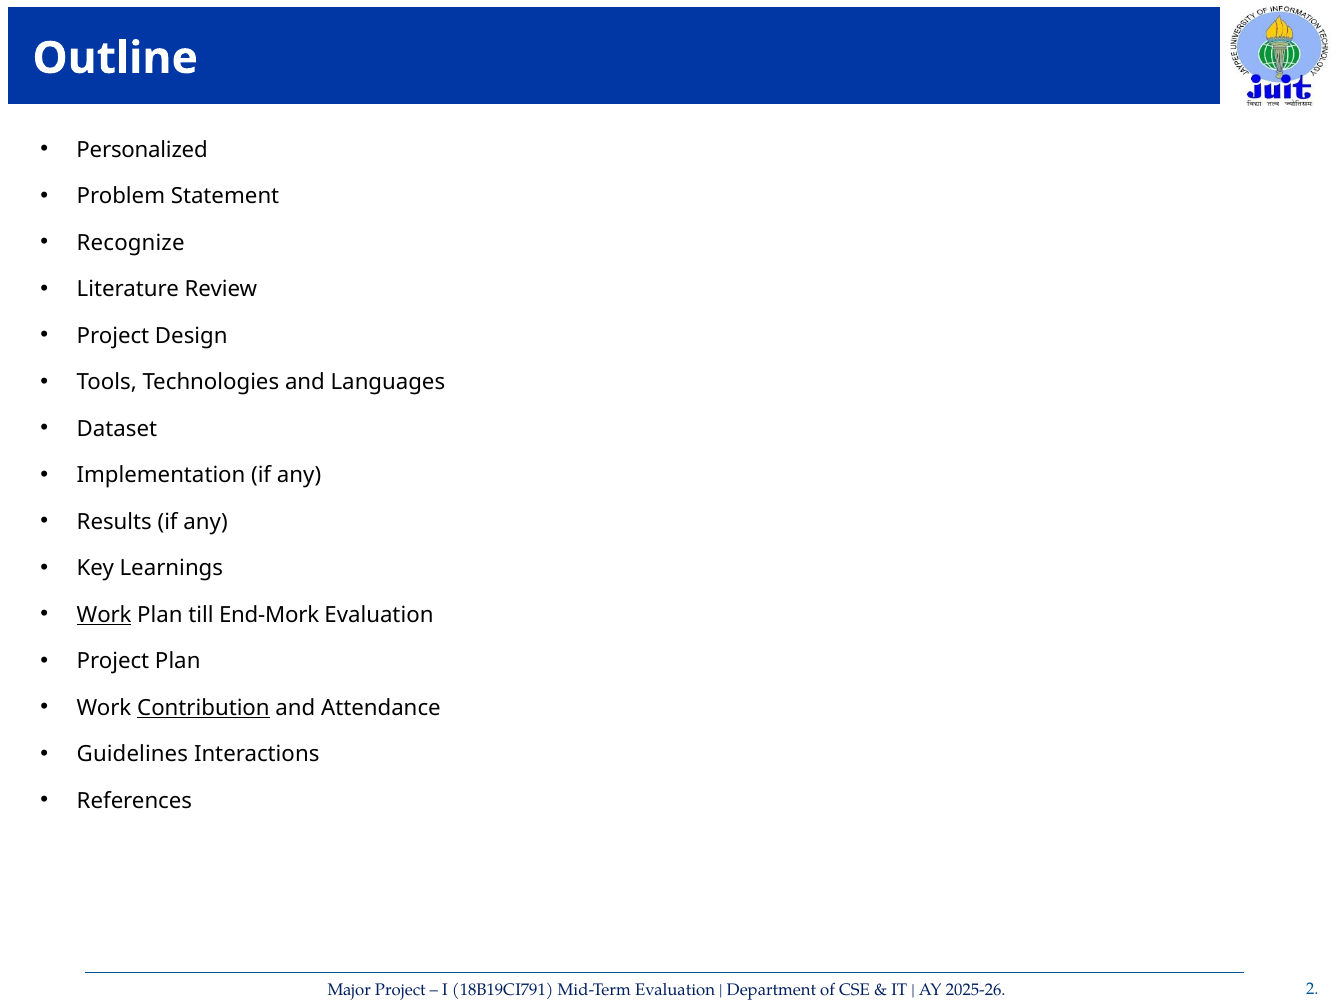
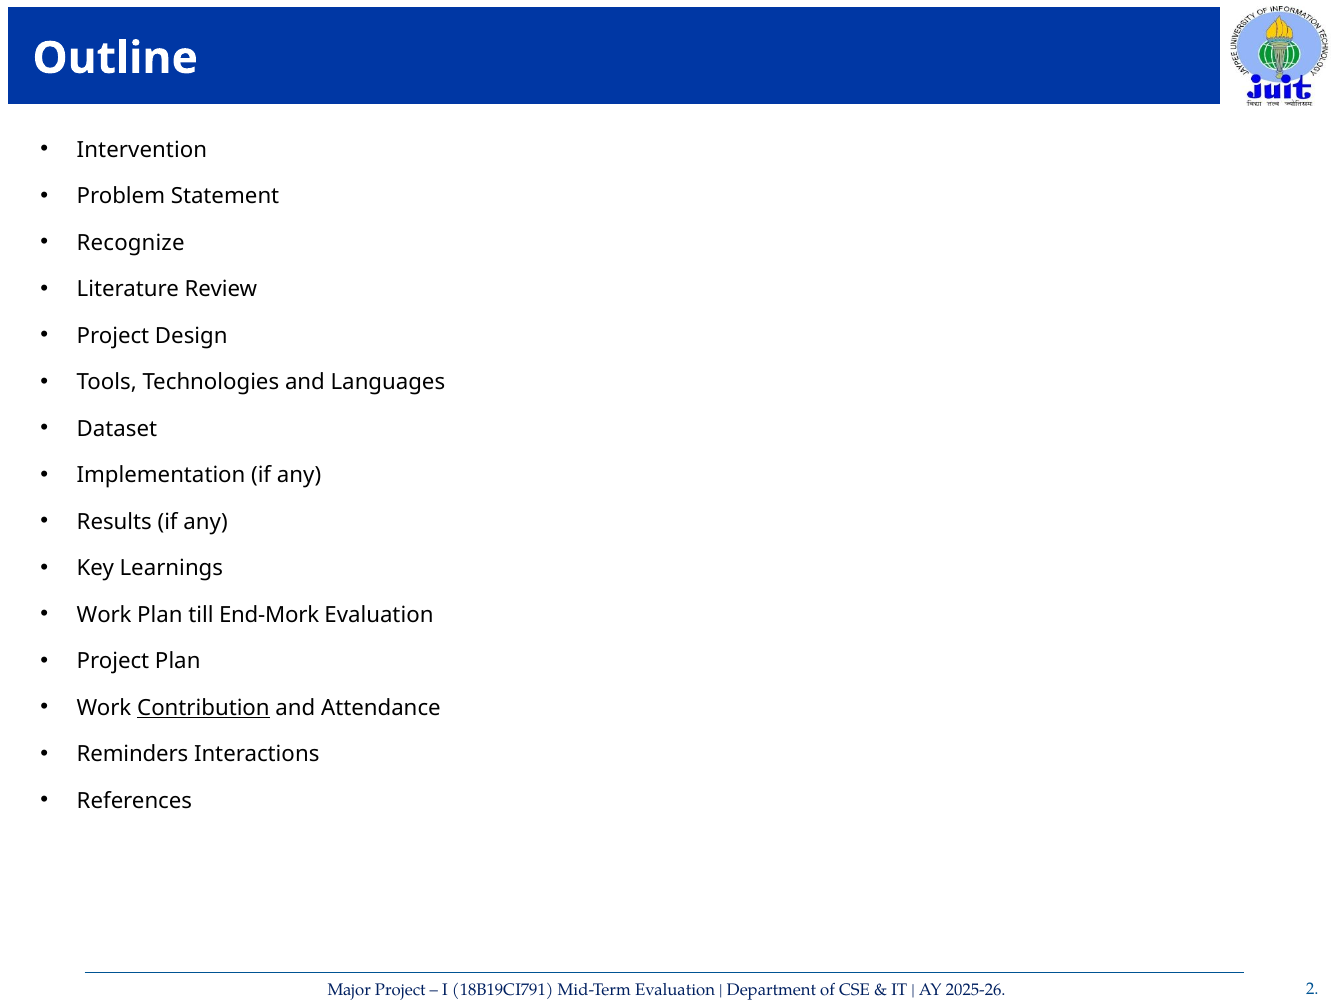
Personalized: Personalized -> Intervention (142, 150)
Work underline: present -> none (104, 615)
Guidelines: Guidelines -> Reminders (133, 754)
